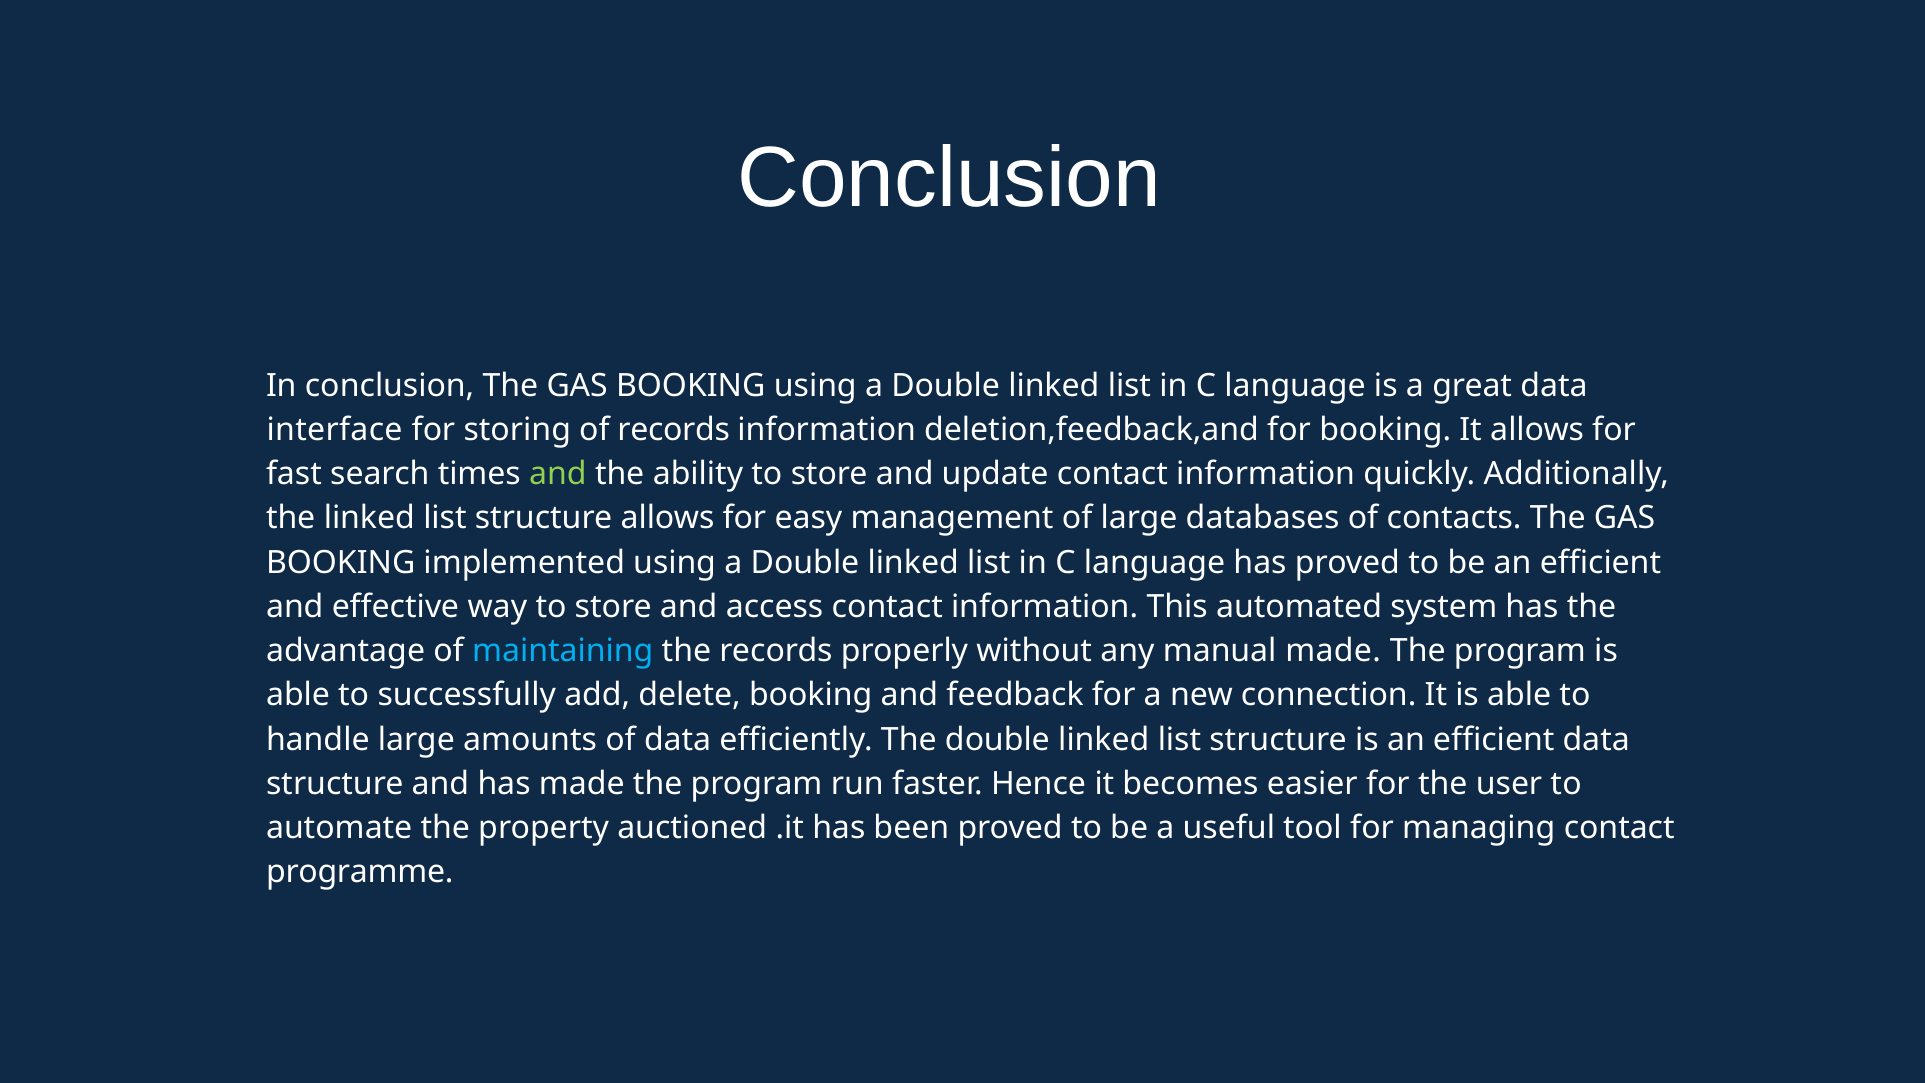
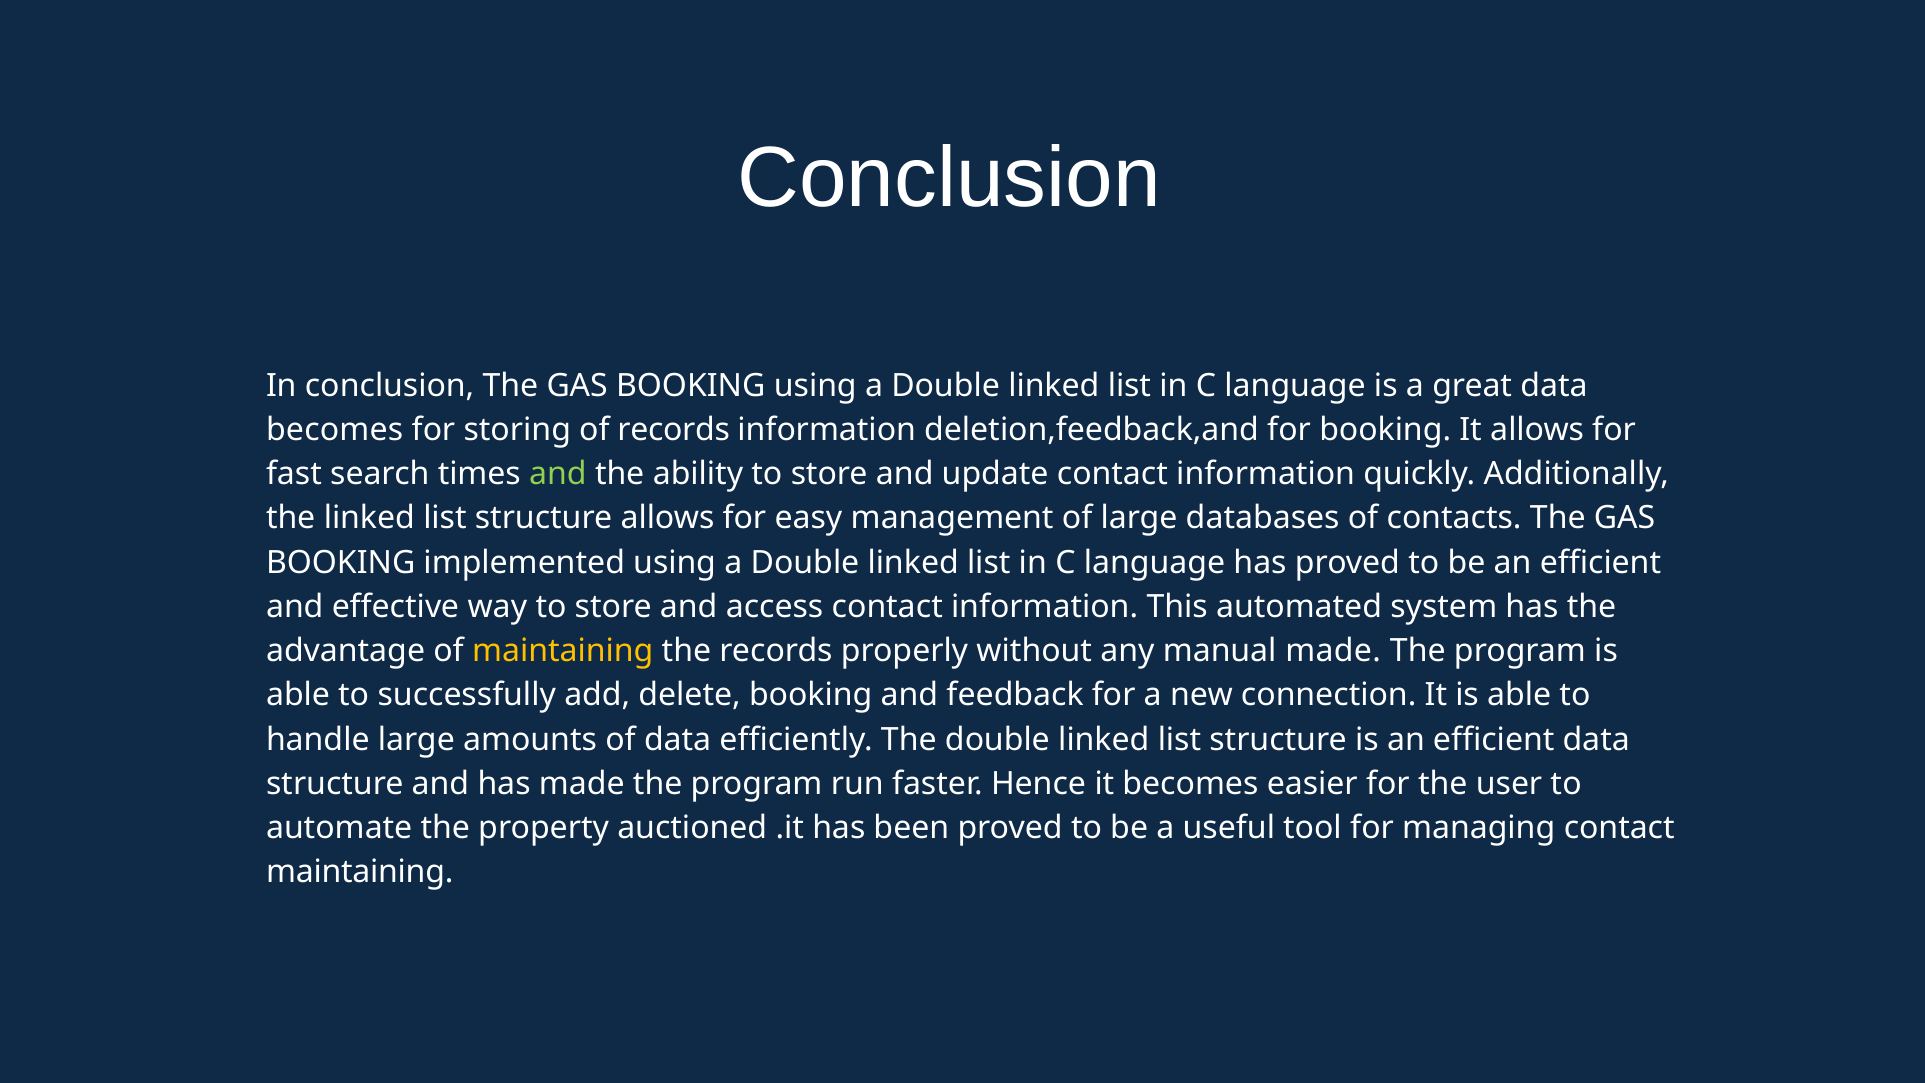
interface: interface -> becomes (335, 430)
maintaining colour: light blue -> yellow (563, 651)
programme: programme -> maintaining (360, 872)
